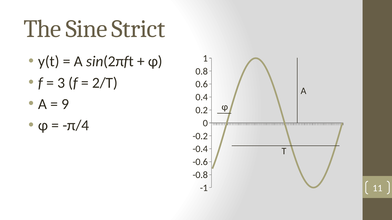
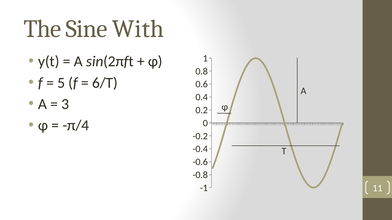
Strict: Strict -> With (138, 29)
3: 3 -> 5 (61, 83)
2/T: 2/T -> 6/T (105, 83)
9: 9 -> 3 (65, 104)
